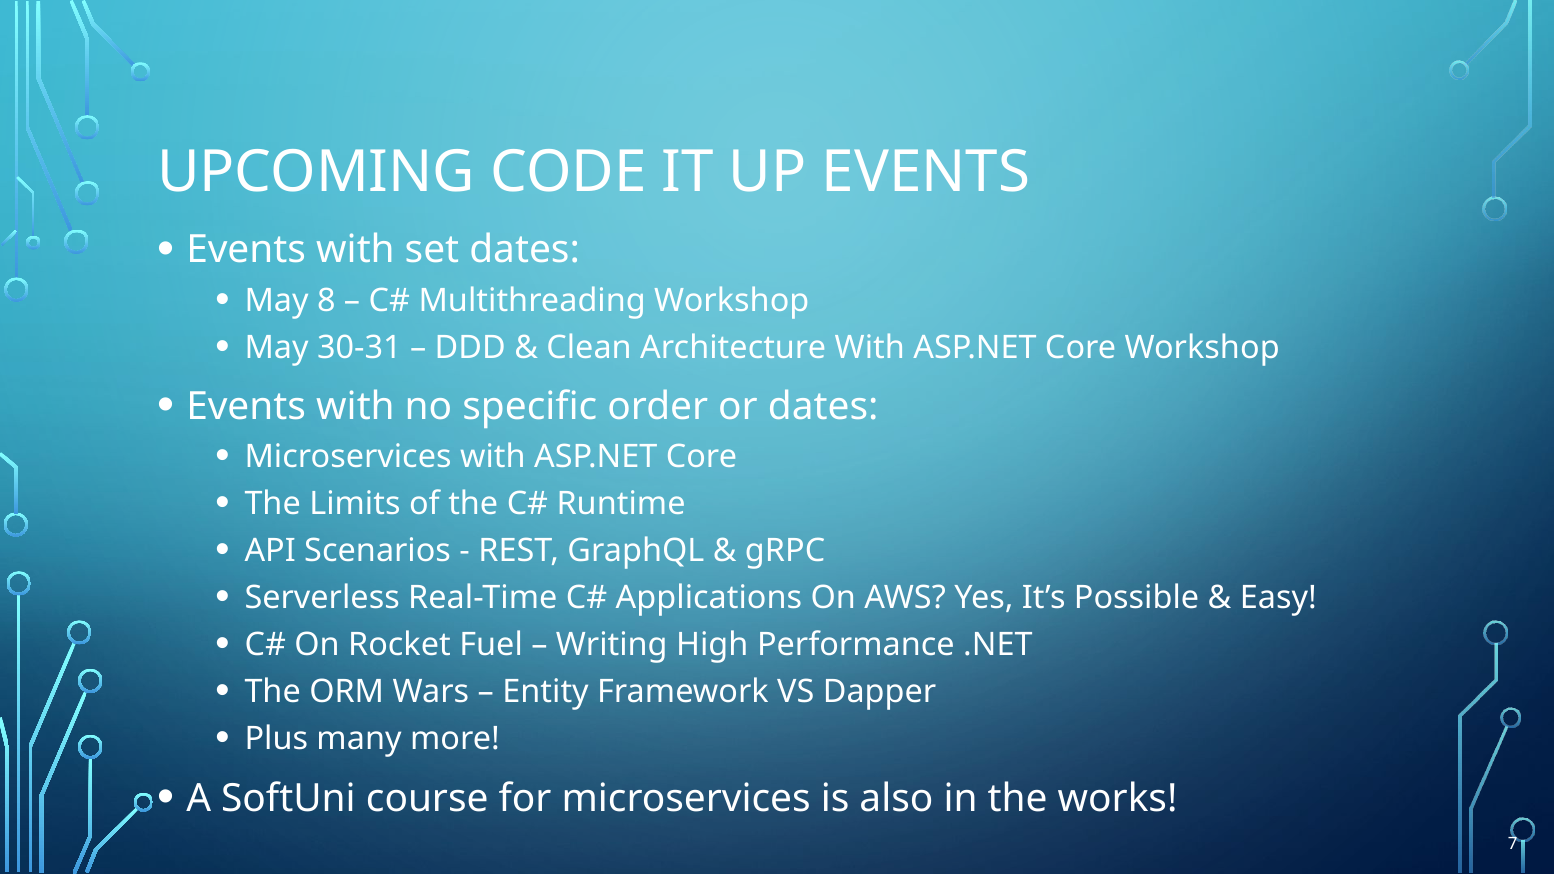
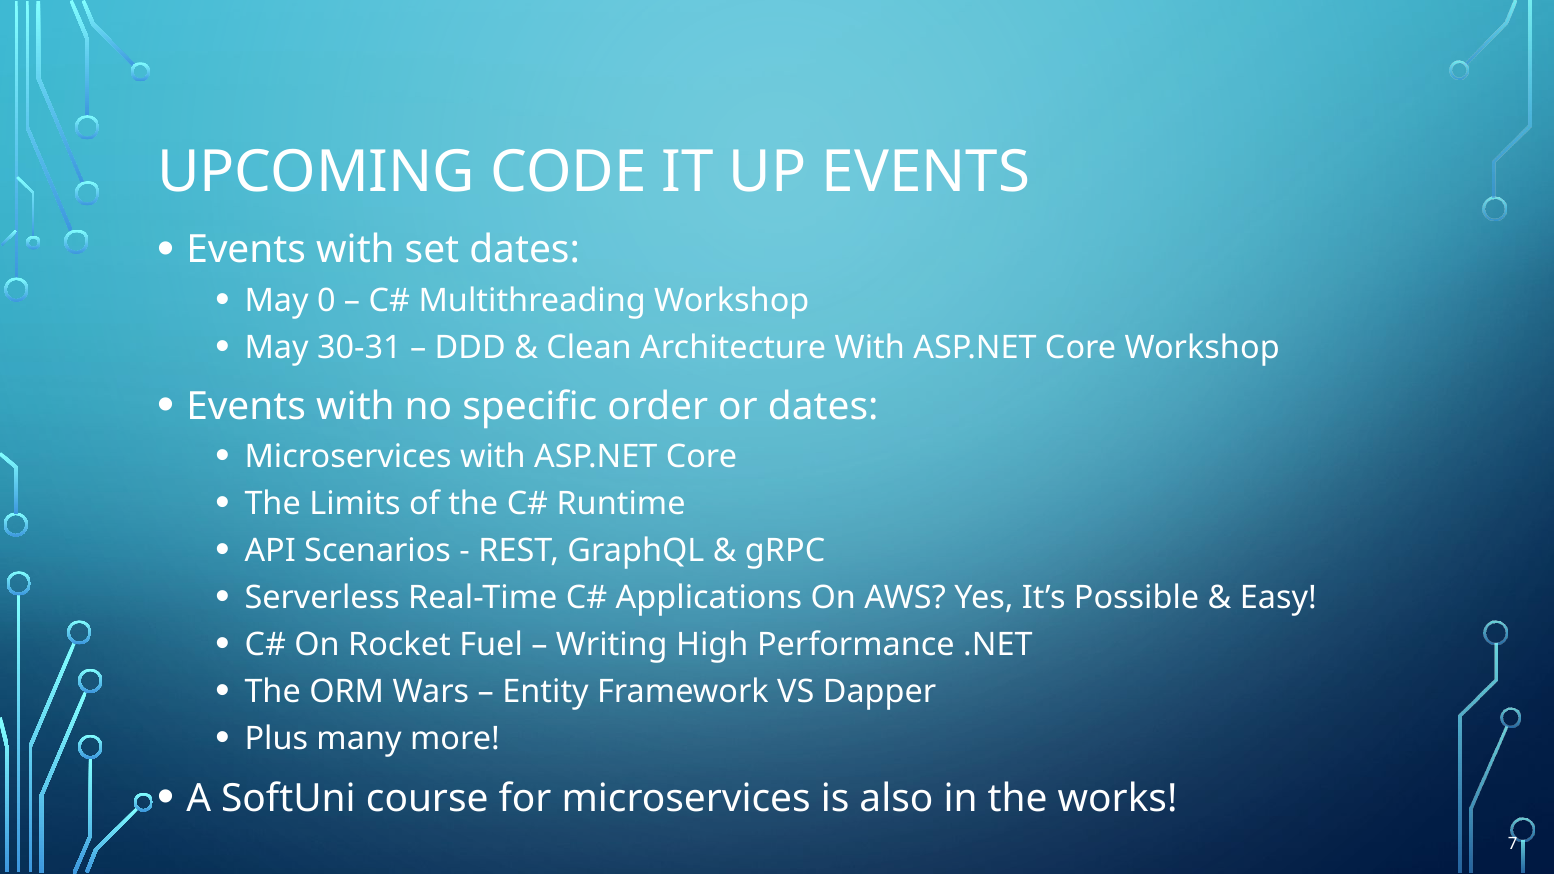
8: 8 -> 0 (326, 301)
